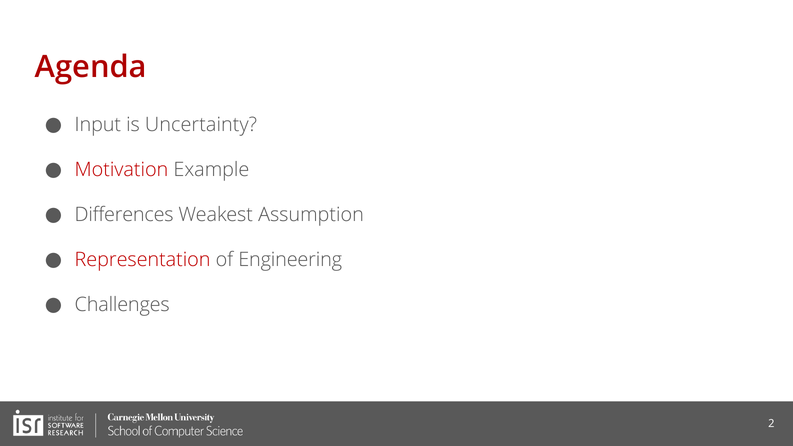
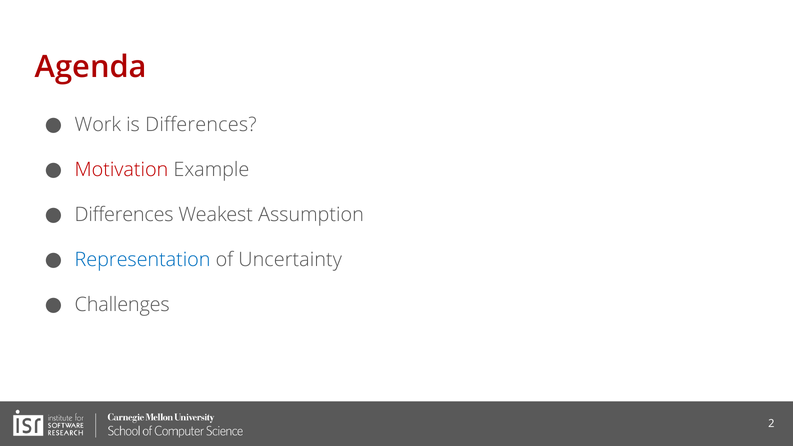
Input: Input -> Work (98, 125)
is Uncertainty: Uncertainty -> Differences (201, 125)
Representation colour: red -> blue (143, 260)
Engineering: Engineering -> Uncertainty (290, 260)
